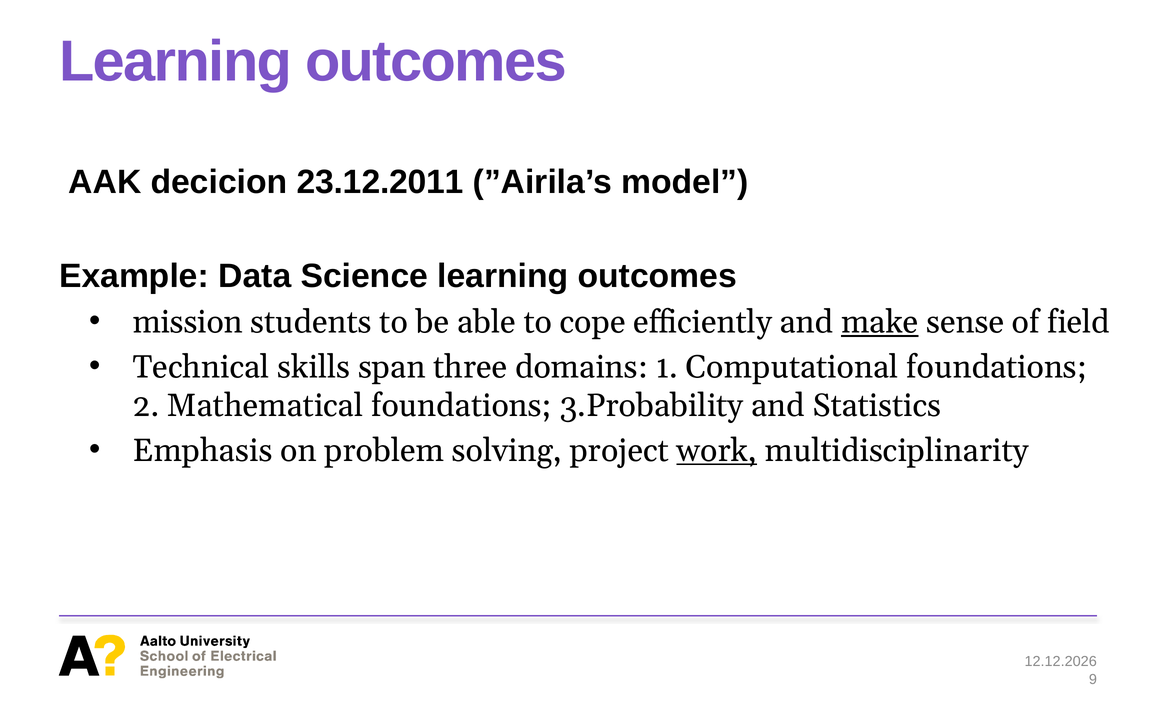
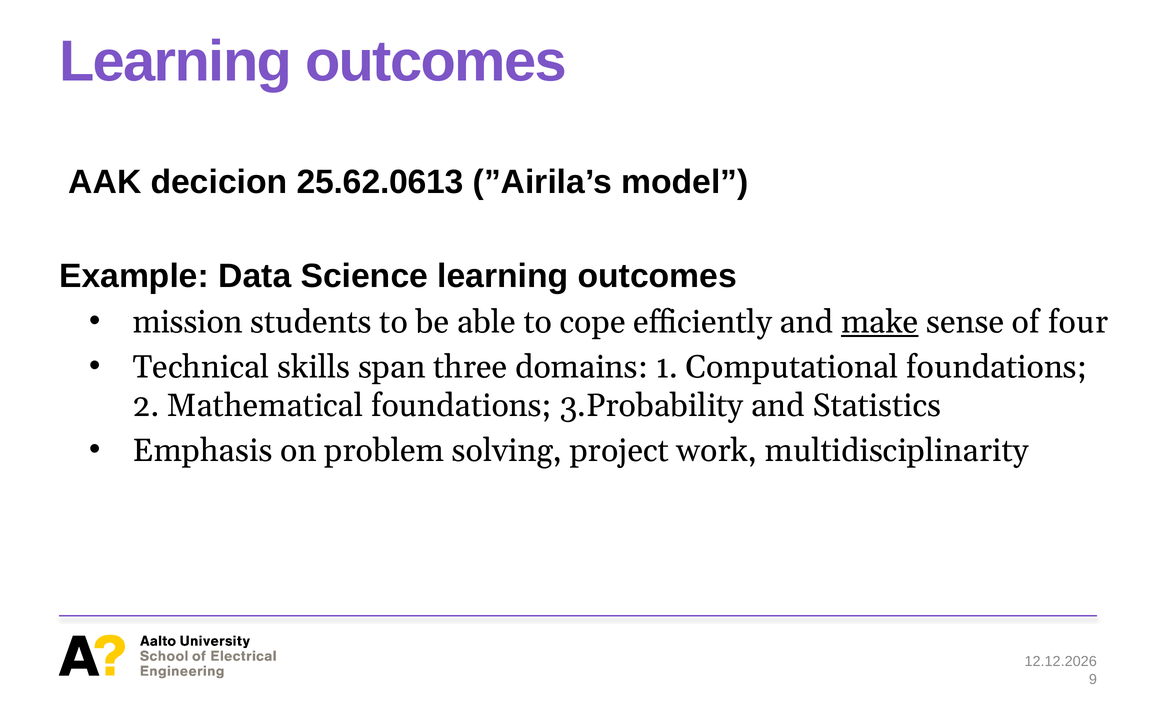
23.12.2011: 23.12.2011 -> 25.62.0613 (380, 182)
field: field -> four (1078, 322)
work underline: present -> none (717, 451)
